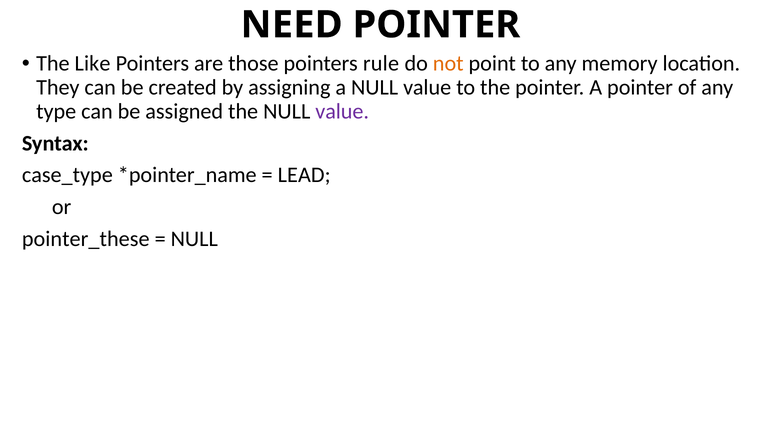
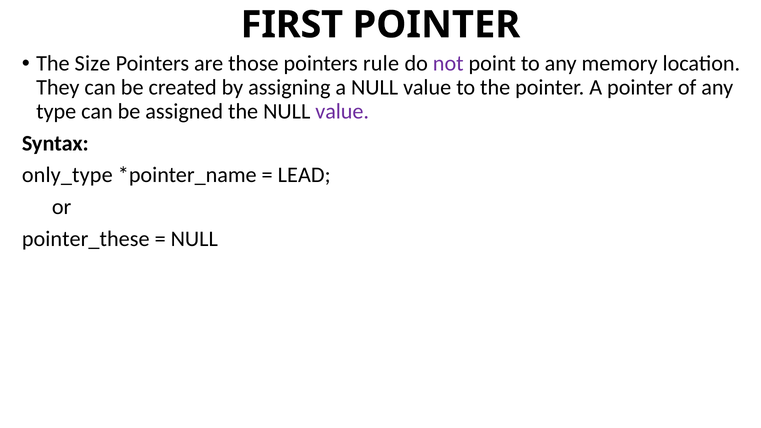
NEED: NEED -> FIRST (292, 25)
Like: Like -> Size (92, 64)
not colour: orange -> purple (448, 64)
case_type: case_type -> only_type (67, 175)
